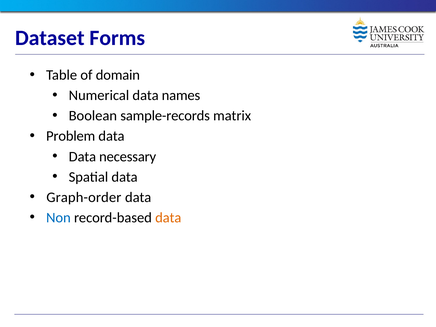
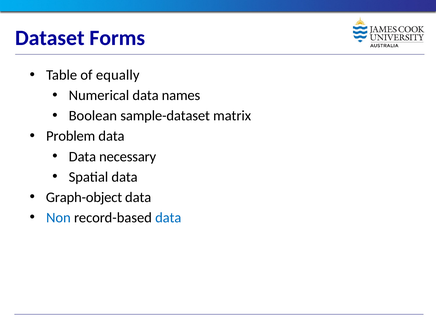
domain: domain -> equally (118, 75)
sample-records: sample-records -> sample-dataset (165, 116)
Graph-order: Graph-order -> Graph-object (84, 197)
data colour: orange -> blue (168, 218)
